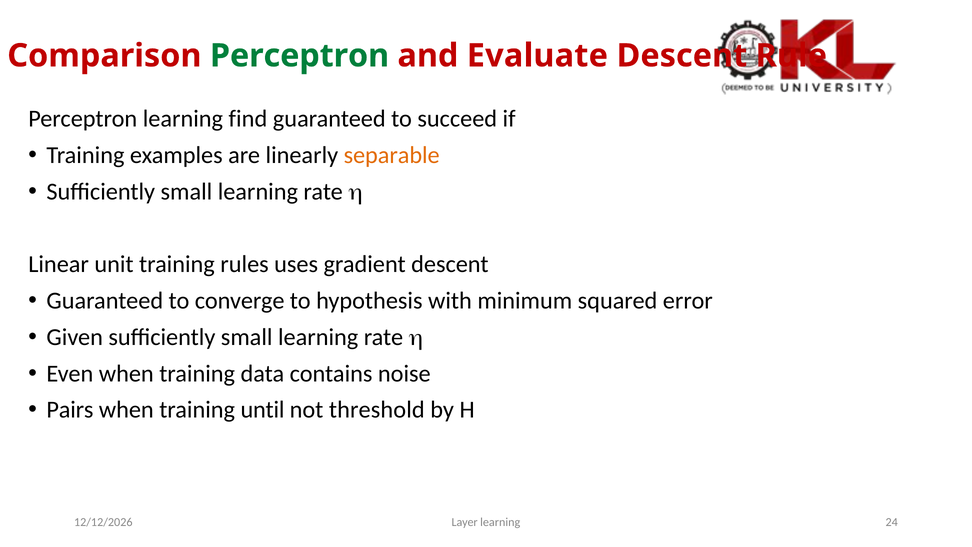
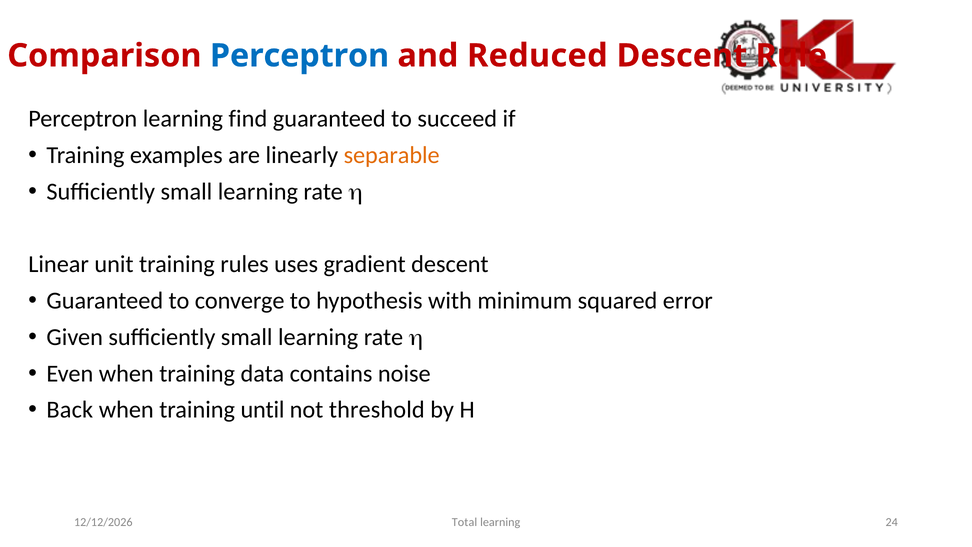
Perceptron colour: green -> blue (300, 56)
Evaluate: Evaluate -> Reduced (537, 56)
Pairs: Pairs -> Back (70, 410)
Layer: Layer -> Total (464, 522)
